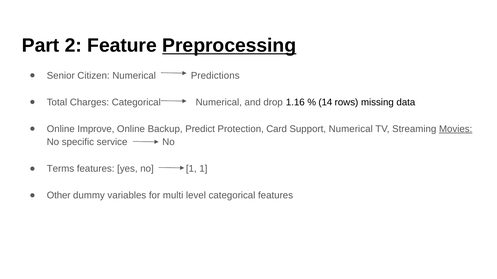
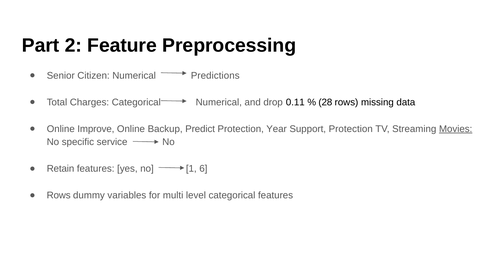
Preprocessing underline: present -> none (229, 46)
1.16: 1.16 -> 0.11 (295, 102)
14: 14 -> 28 (325, 102)
Card: Card -> Year (277, 129)
Support Numerical: Numerical -> Protection (351, 129)
Terms: Terms -> Retain (61, 169)
1 1: 1 -> 6 (203, 169)
Other: Other -> Rows (59, 196)
